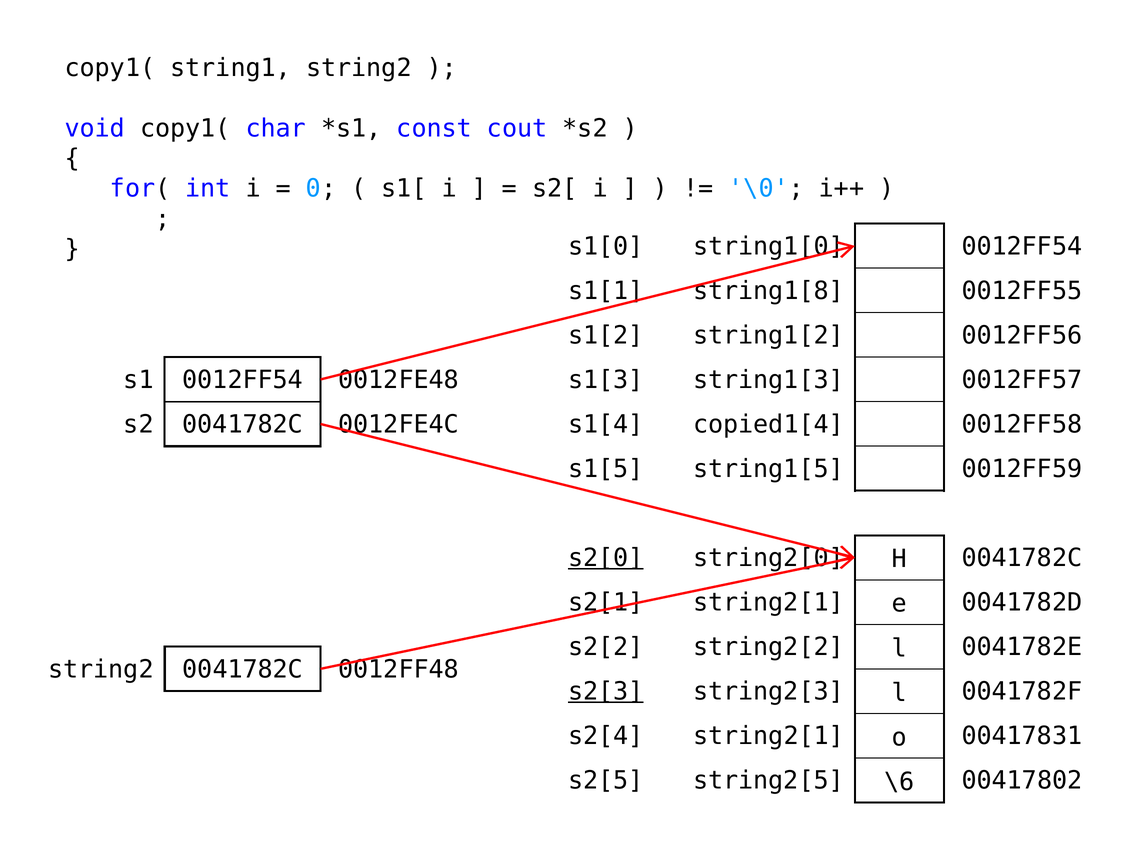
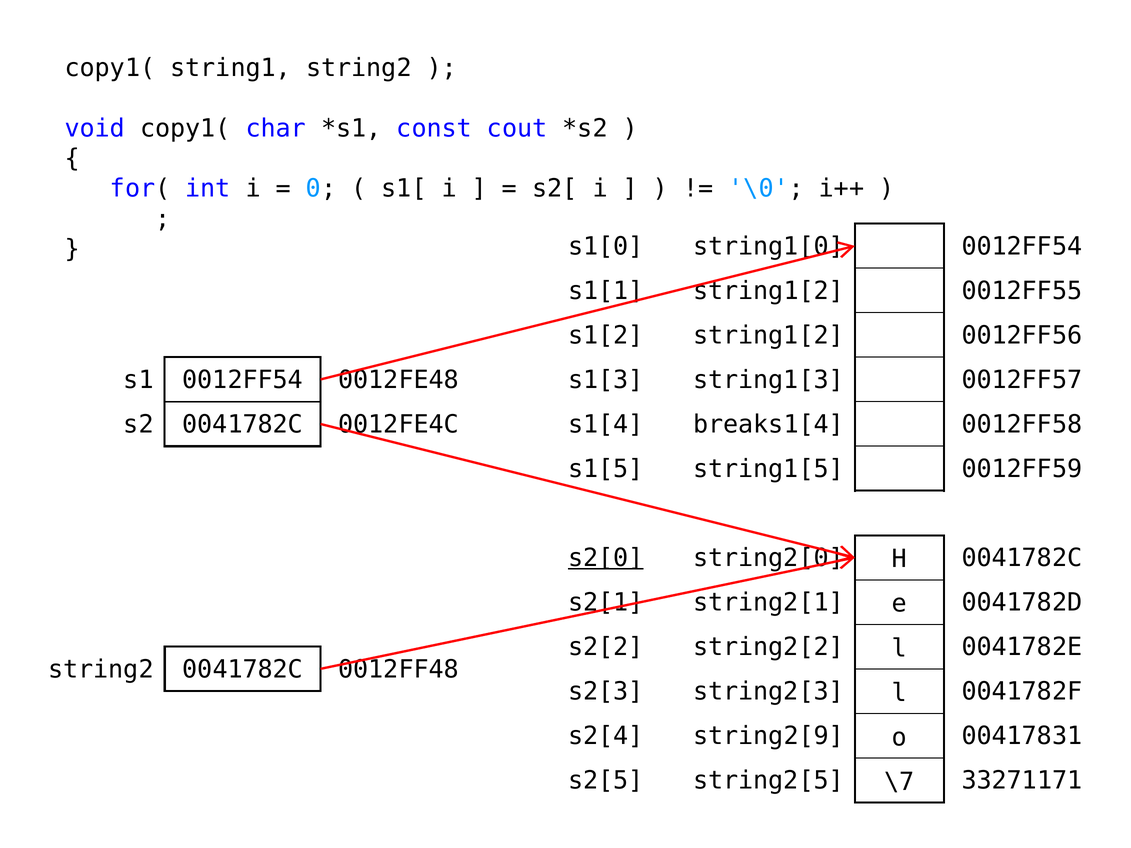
s1[1 string1[8: string1[8 -> string1[2 (768, 291)
copied1[4: copied1[4 -> breaks1[4 (768, 424)
s2[3 underline: present -> none (606, 692)
s2[4 string2[1: string2[1 -> string2[9 (768, 736)
00417802: 00417802 -> 33271171 (1022, 781)
\6: \6 -> \7 (899, 782)
